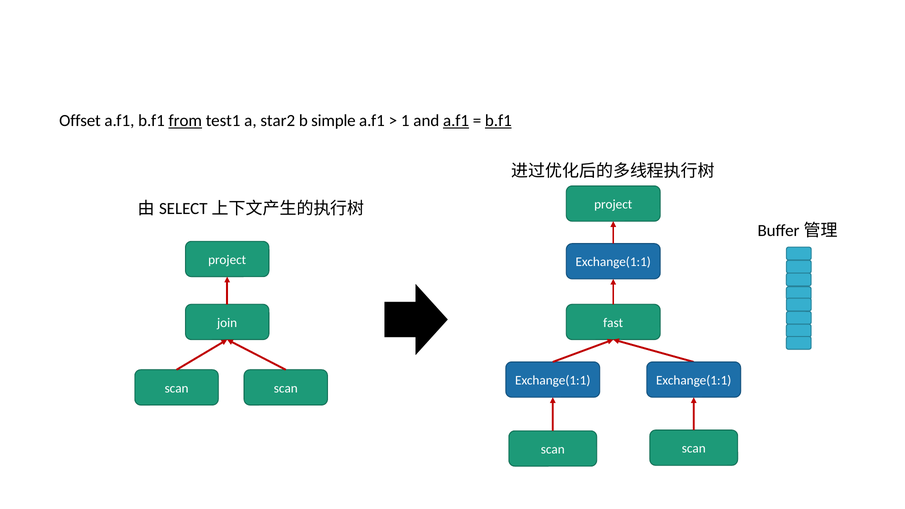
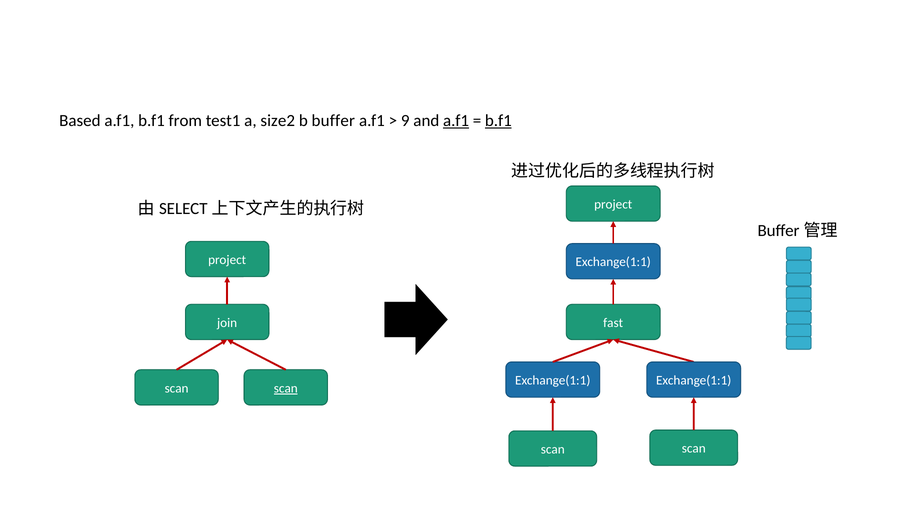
Offset: Offset -> Based (80, 121)
from underline: present -> none (185, 121)
star2: star2 -> size2 (278, 121)
simple: simple -> buffer (333, 121)
1: 1 -> 9 (405, 121)
scan underline: none -> present (286, 388)
